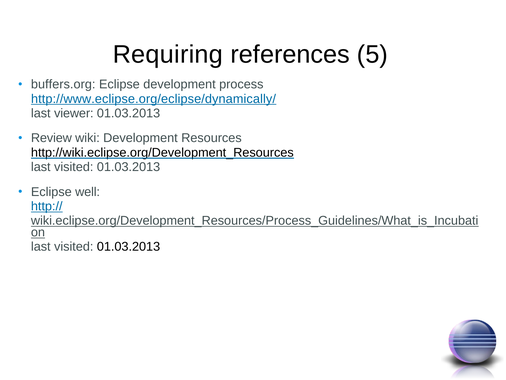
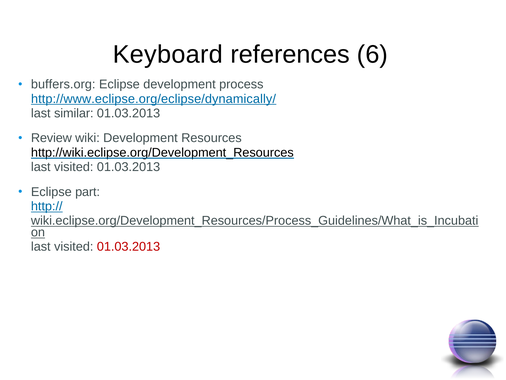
Requiring: Requiring -> Keyboard (168, 55)
5: 5 -> 6 (372, 55)
viewer: viewer -> similar (74, 113)
well: well -> part (88, 192)
01.03.2013 colour: black -> red (129, 246)
